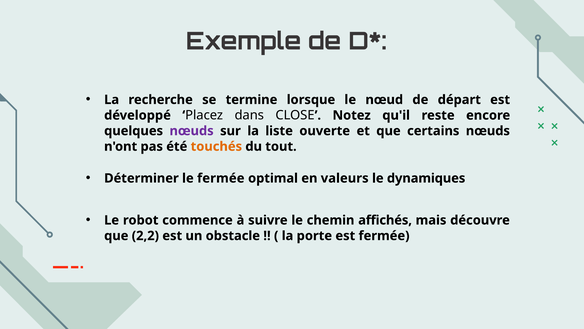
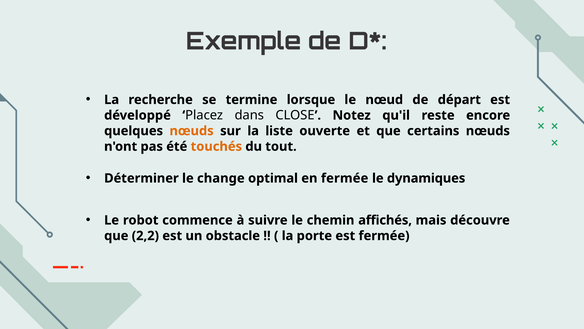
nœuds colour: purple -> orange (192, 131)
le fermée: fermée -> change (221, 178)
en valeurs: valeurs -> fermée (345, 178)
